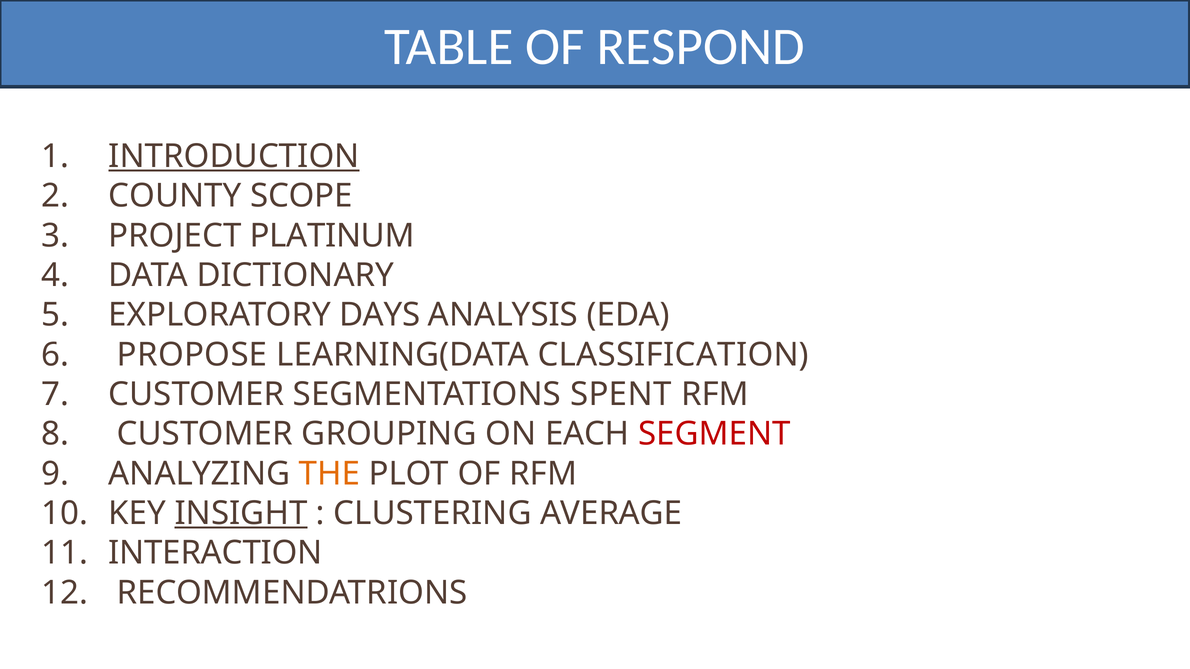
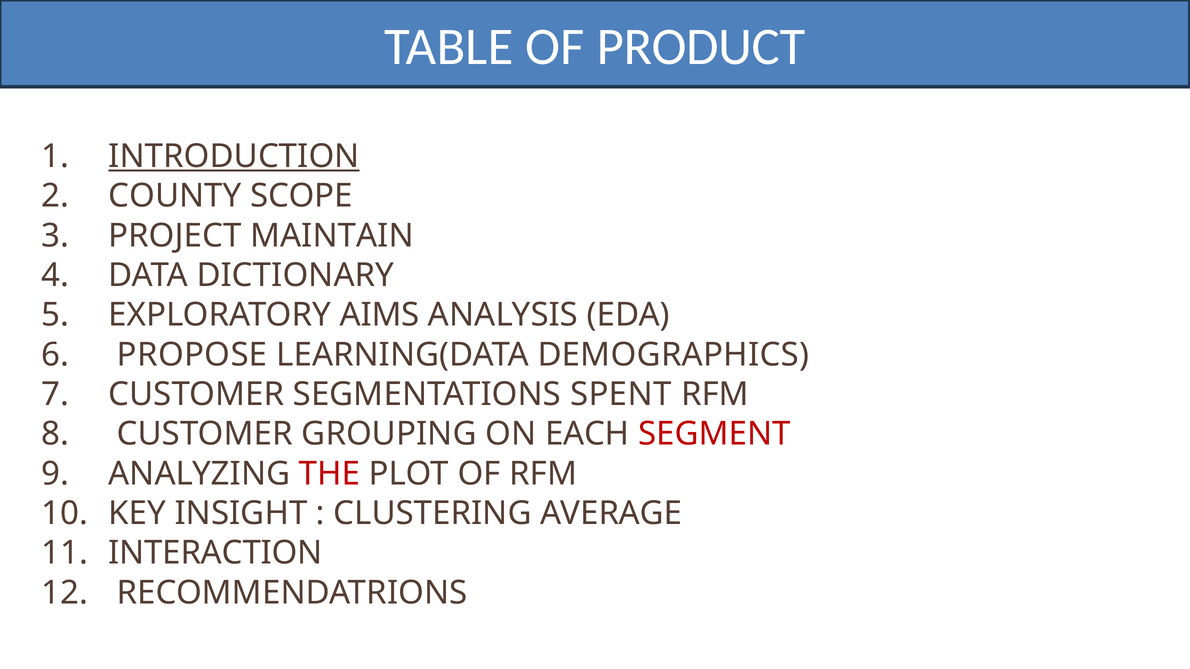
RESPOND: RESPOND -> PRODUCT (701, 47)
PLATINUM: PLATINUM -> MAINTAIN (332, 236)
DAYS: DAYS -> AIMS (380, 315)
CLASSIFICATION: CLASSIFICATION -> DEMOGRAPHICS (673, 355)
THE colour: orange -> red (330, 474)
INSIGHT underline: present -> none (241, 514)
